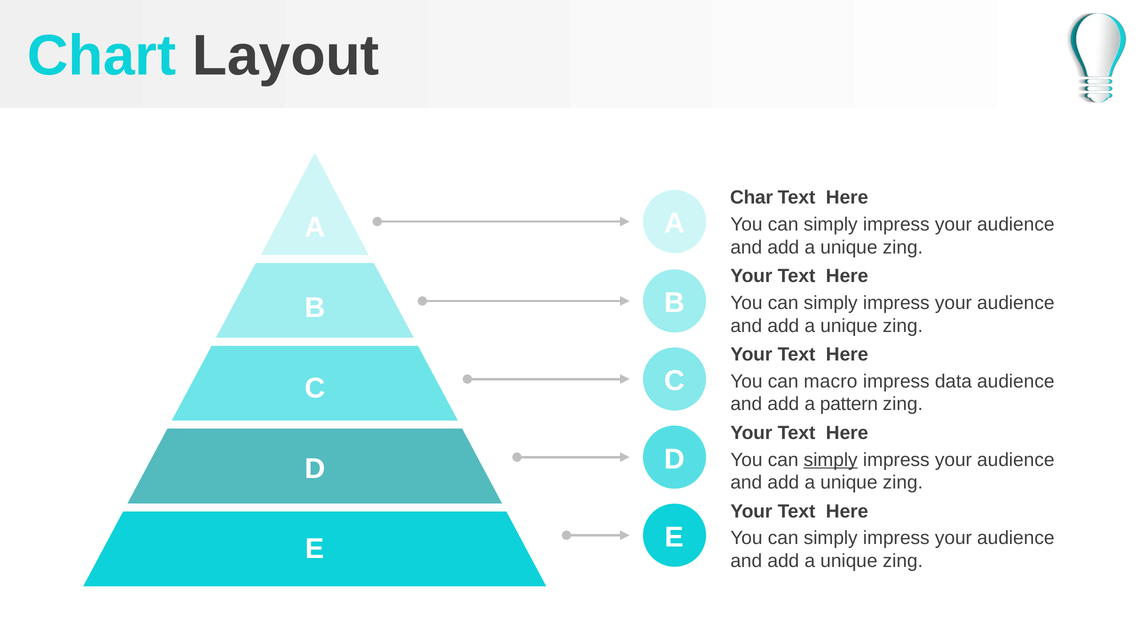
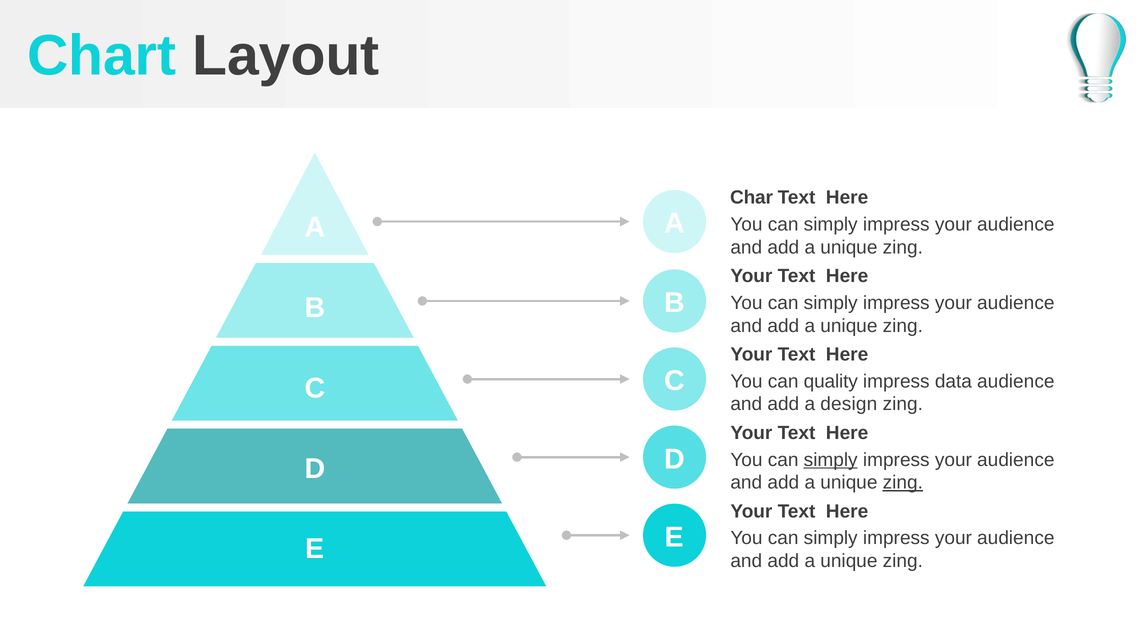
macro: macro -> quality (831, 381)
pattern: pattern -> design (849, 404)
zing underline: none -> present (903, 482)
